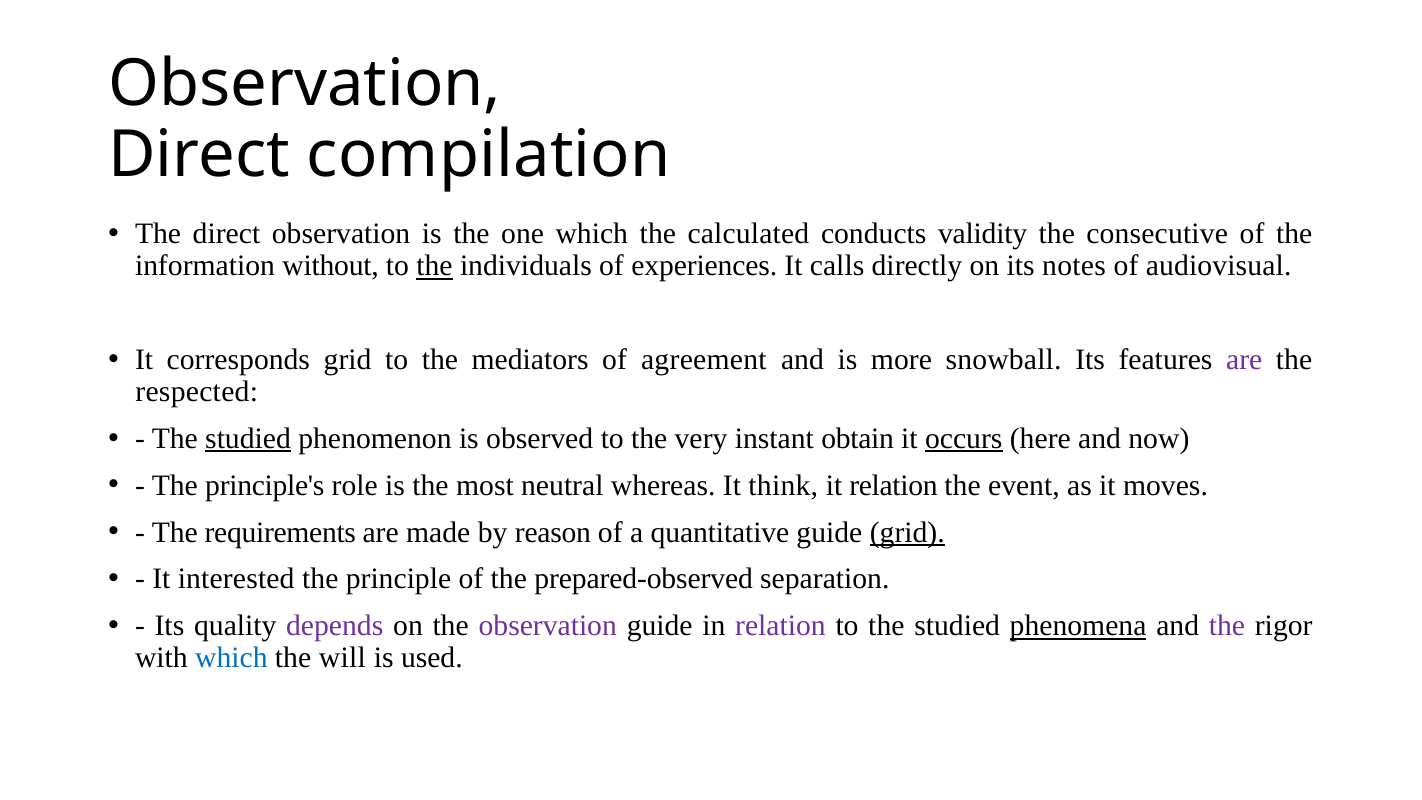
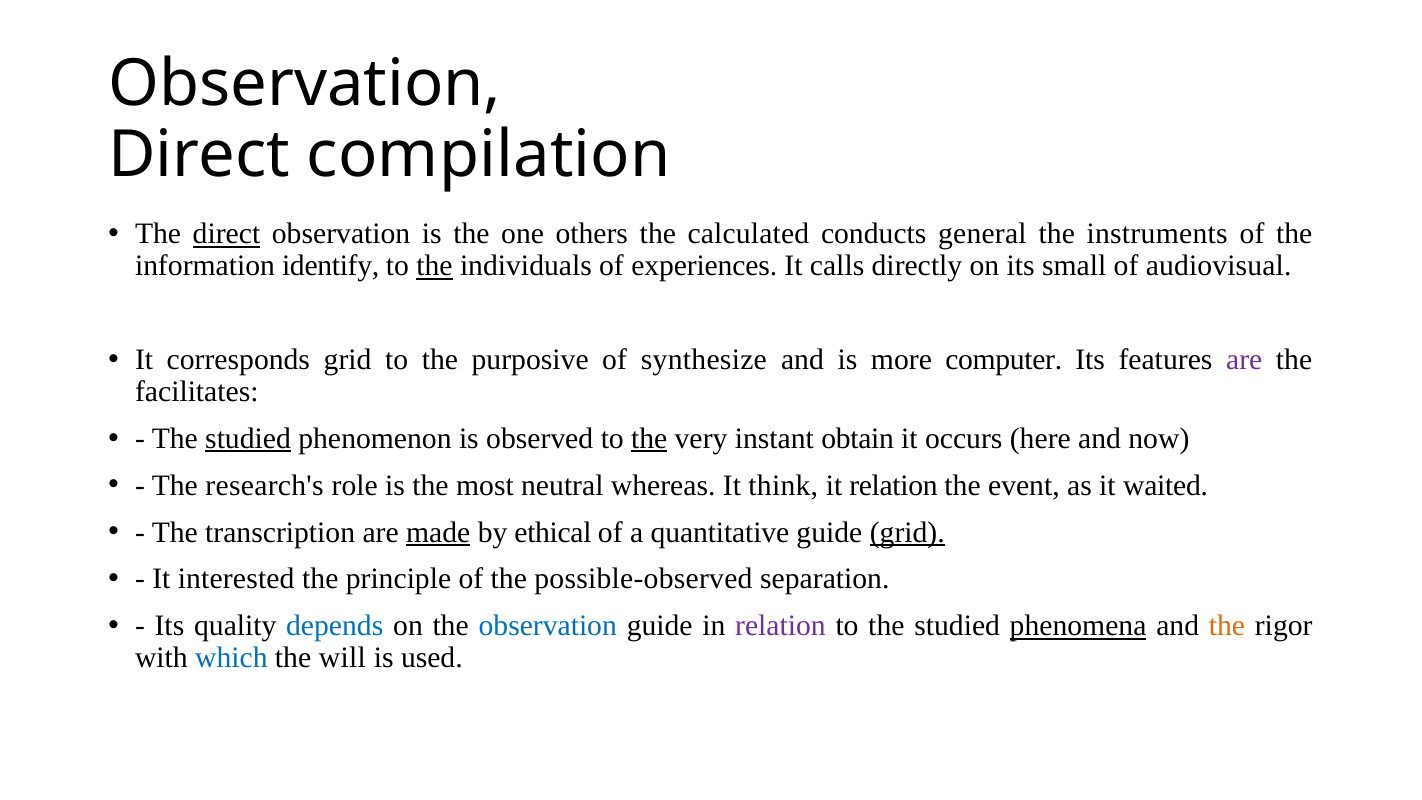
direct underline: none -> present (226, 234)
one which: which -> others (592, 234)
validity: validity -> general (982, 234)
consecutive: consecutive -> instruments (1157, 234)
without: without -> identify (331, 266)
notes: notes -> small (1074, 266)
mediators: mediators -> purposive (530, 360)
agreement: agreement -> synthesize (704, 360)
snowball: snowball -> computer (1004, 360)
respected: respected -> facilitates (197, 392)
the underline: none -> present (649, 439)
occurs underline: present -> none (964, 439)
principle's: principle's -> research's (265, 485)
moves: moves -> waited (1166, 485)
requirements: requirements -> transcription (280, 532)
made underline: none -> present (438, 532)
reason: reason -> ethical (553, 532)
prepared-observed: prepared-observed -> possible-observed (643, 579)
depends colour: purple -> blue (335, 626)
observation colour: purple -> blue (548, 626)
the colour: purple -> orange (1227, 626)
